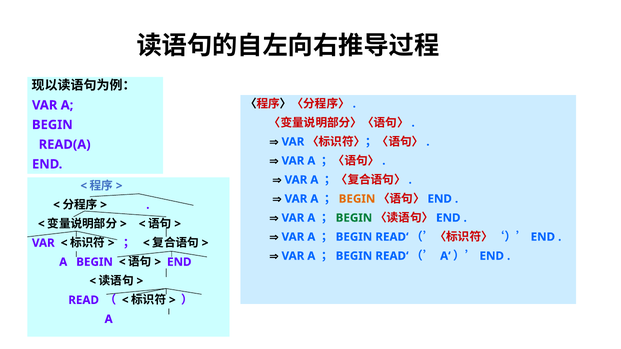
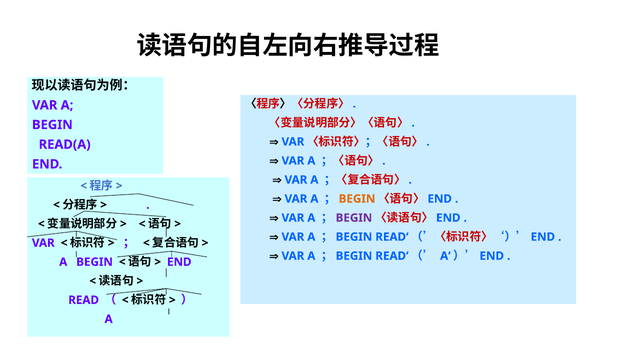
BEGIN colour: green -> purple (354, 218)
